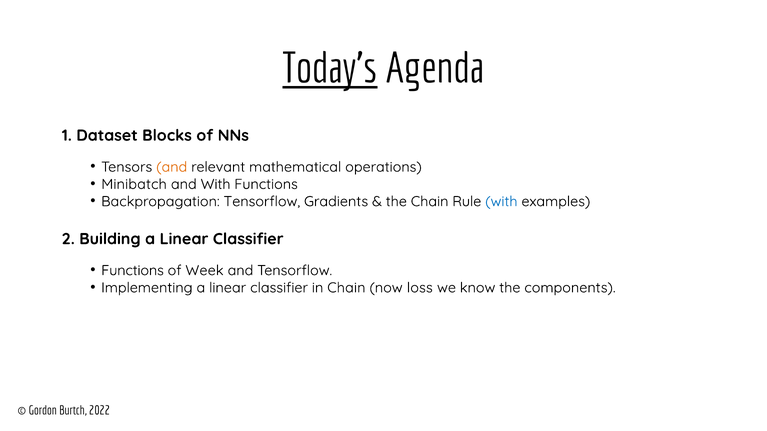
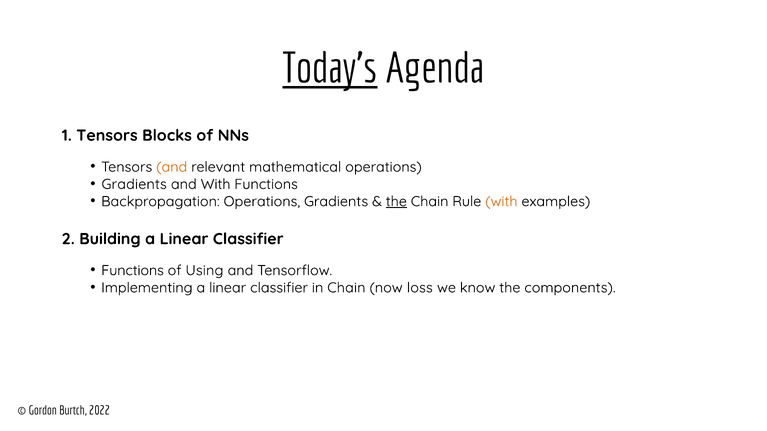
1 Dataset: Dataset -> Tensors (107, 136)
Minibatch: Minibatch -> Gradients (134, 184)
Backpropagation Tensorflow: Tensorflow -> Operations (262, 202)
the underline: none -> present (396, 202)
with colour: blue -> orange (501, 202)
Week: Week -> Using (204, 271)
